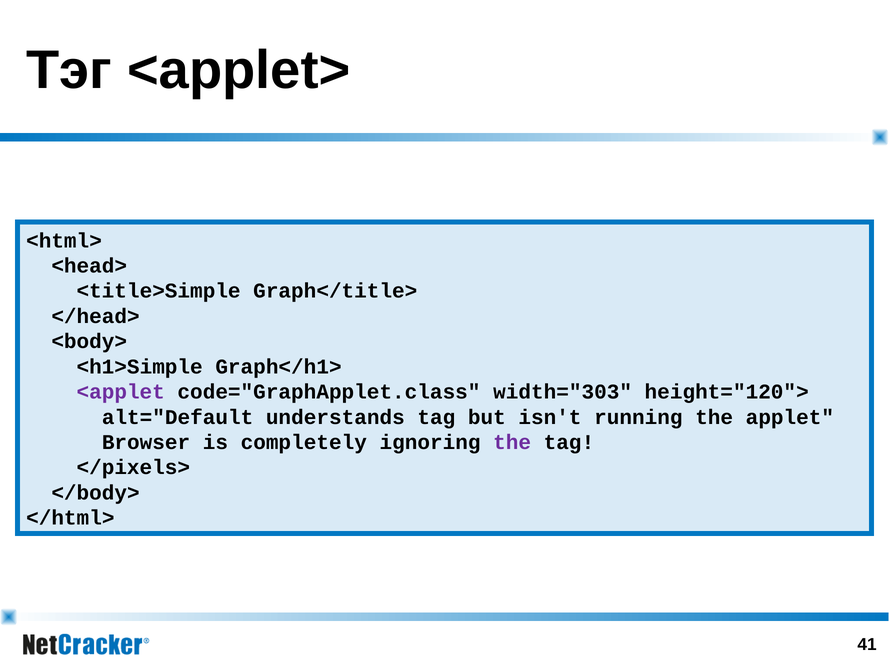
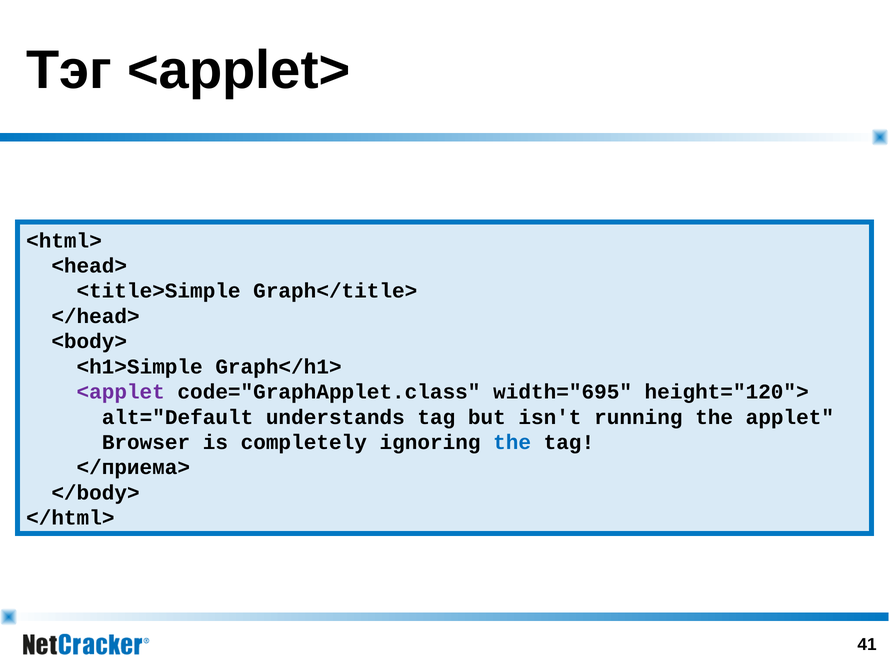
width="303: width="303 -> width="695 (563, 392)
the colour: purple -> blue (512, 442)
</pixels>: </pixels> -> </приема> (133, 467)
